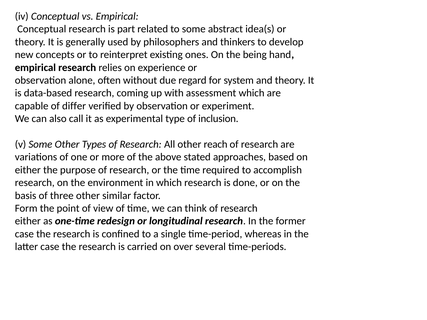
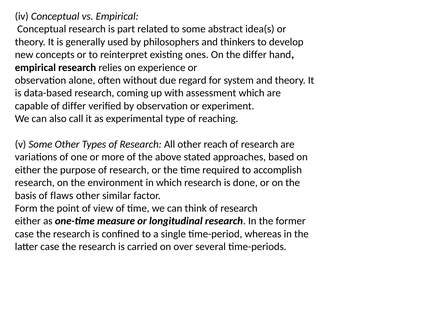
the being: being -> differ (255, 55)
inclusion: inclusion -> reaching (218, 119)
three: three -> flaws (62, 196)
redesign: redesign -> measure (116, 221)
